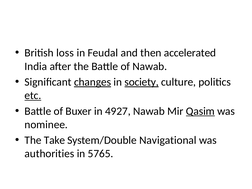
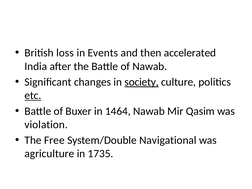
Feudal: Feudal -> Events (103, 53)
changes underline: present -> none (93, 82)
4927: 4927 -> 1464 (118, 111)
Qasim underline: present -> none (200, 111)
nominee: nominee -> violation (46, 125)
Take: Take -> Free (54, 140)
authorities: authorities -> agriculture (49, 154)
5765: 5765 -> 1735 (101, 154)
